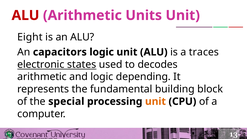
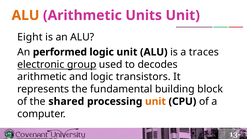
ALU colour: red -> orange (25, 15)
capacitors: capacitors -> performed (60, 52)
states: states -> group (82, 64)
depending: depending -> transistors (143, 77)
special: special -> shared (66, 101)
